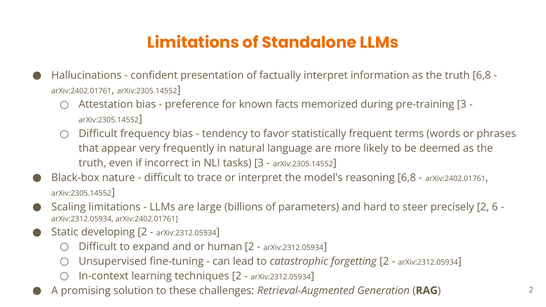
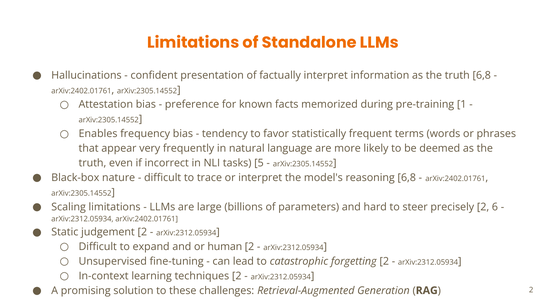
pre-training 3: 3 -> 1 (462, 105)
Difficult: Difficult -> Enables (98, 134)
tasks 3: 3 -> 5 (259, 163)
developing: developing -> judgement (108, 232)
